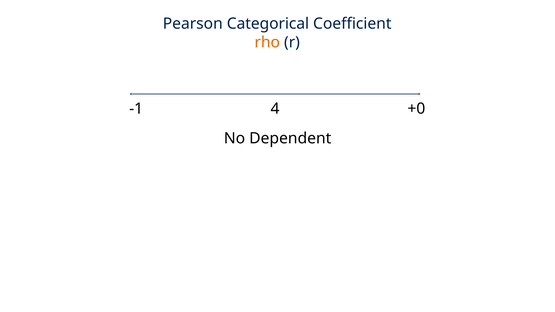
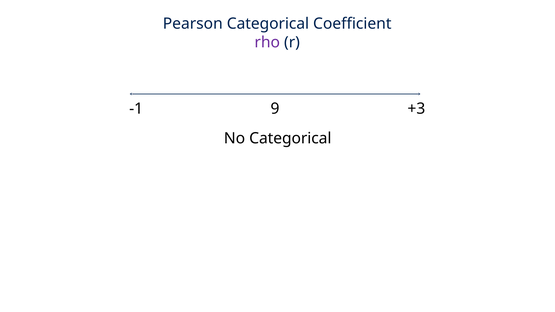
rho colour: orange -> purple (267, 42)
4: 4 -> 9 (275, 109)
+0: +0 -> +3 (416, 109)
No Dependent: Dependent -> Categorical (290, 138)
